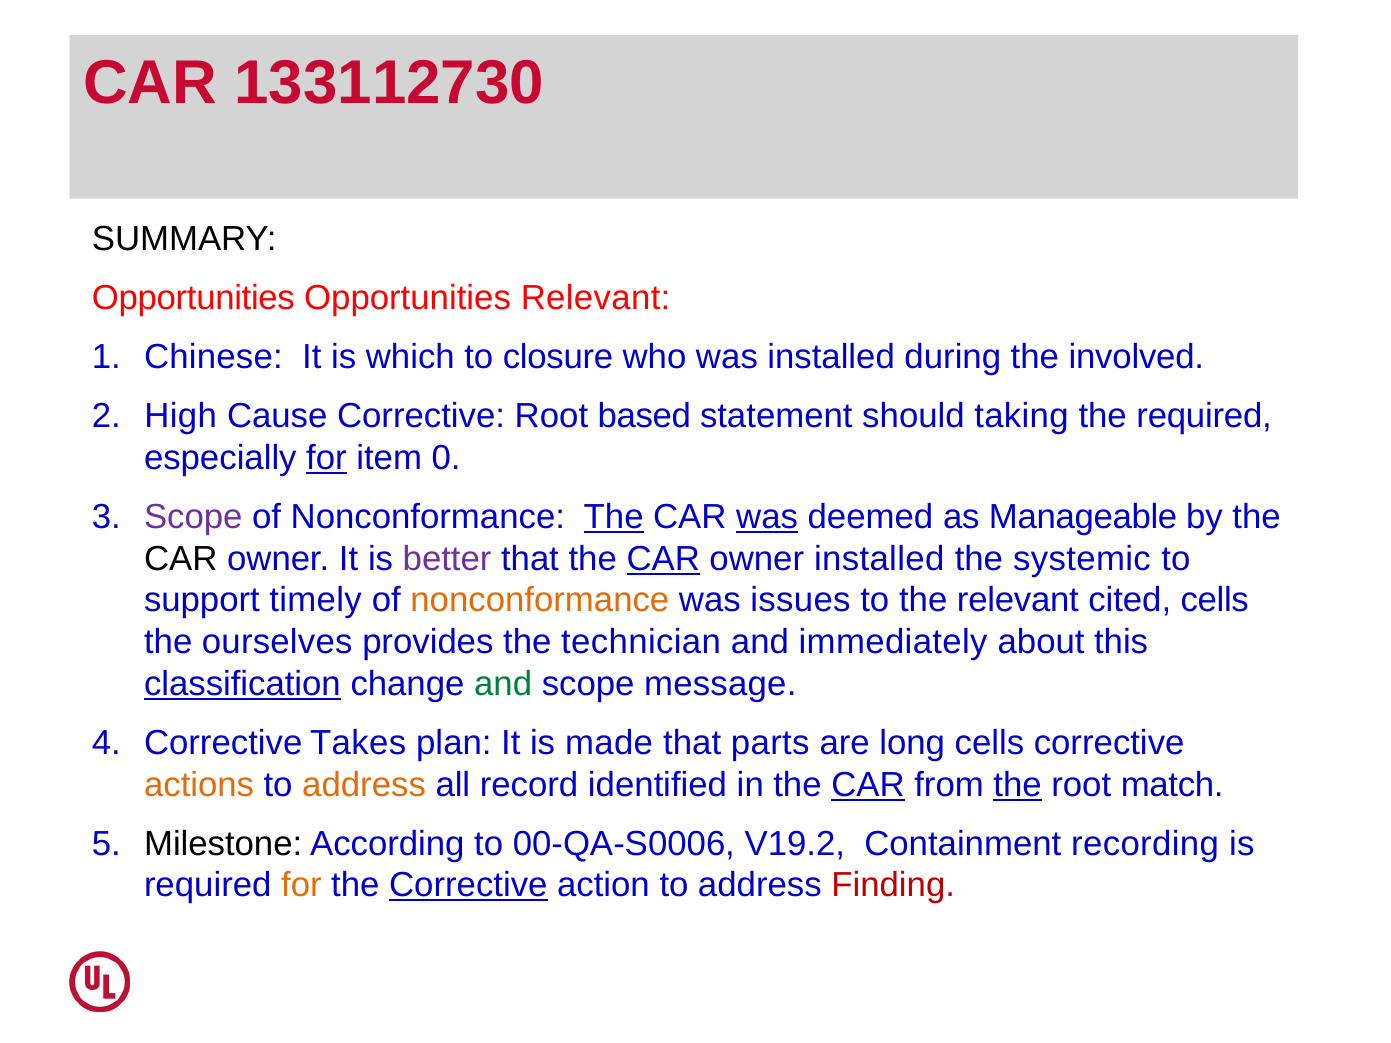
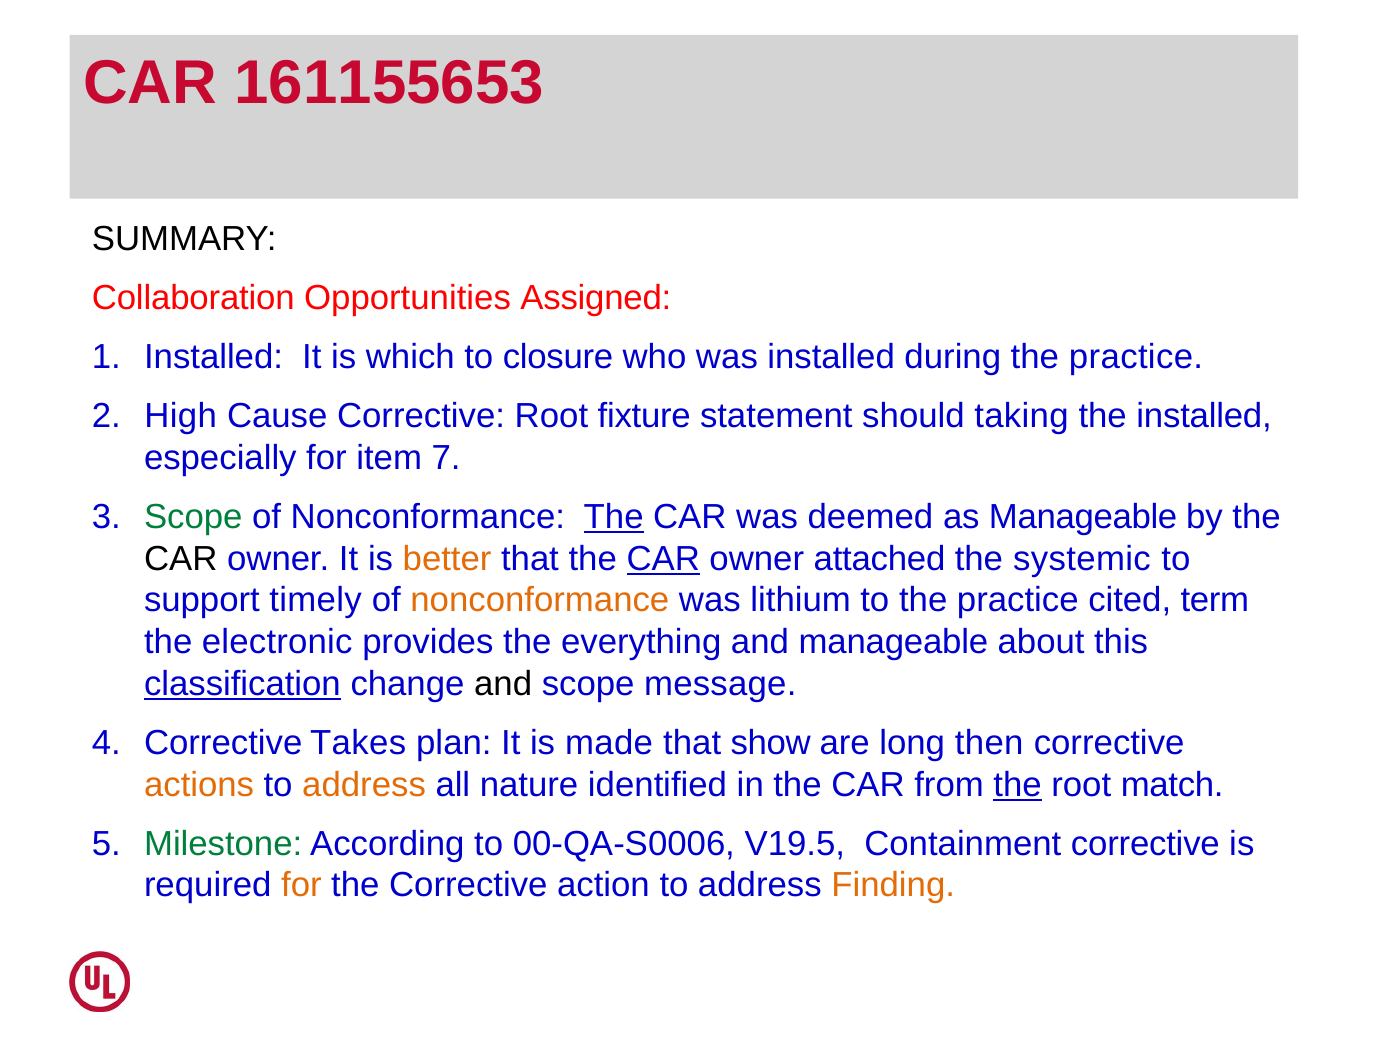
133112730: 133112730 -> 161155653 (389, 83)
Opportunities: Opportunities -> Collaboration (193, 298)
Opportunities Relevant: Relevant -> Assigned (596, 298)
1 Chinese: Chinese -> Installed (214, 357)
during the involved: involved -> practice (1136, 357)
based: based -> fixture (644, 416)
the required: required -> installed (1204, 416)
for underline: present -> none (326, 458)
0: 0 -> 7 (446, 458)
Scope colour: purple -> green (193, 517)
was underline: present -> none (767, 517)
better colour: purple -> orange (447, 559)
owner installed: installed -> attached (880, 559)
issues: issues -> lithium (801, 601)
to the relevant: relevant -> practice (1018, 601)
cited cells: cells -> term (1215, 601)
ourselves: ourselves -> electronic (277, 642)
technician: technician -> everything (641, 642)
and immediately: immediately -> manageable (893, 642)
and colour: green -> black (503, 684)
parts: parts -> show (771, 743)
long cells: cells -> then (989, 743)
record: record -> nature (529, 785)
CAR underline: present -> none (868, 785)
Milestone colour: black -> green (223, 844)
V19.2: V19.2 -> V19.5 (795, 844)
Containment recording: recording -> corrective (1145, 844)
Corrective underline: present -> none (468, 886)
Finding colour: red -> orange (893, 886)
